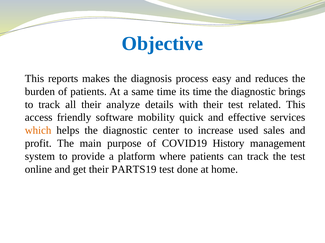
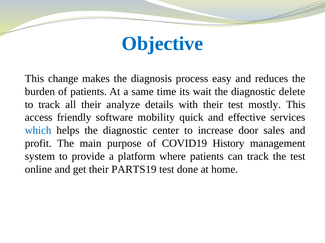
reports: reports -> change (63, 79)
its time: time -> wait (202, 92)
brings: brings -> delete (292, 92)
related: related -> mostly (265, 105)
which colour: orange -> blue (38, 131)
used: used -> door (248, 131)
